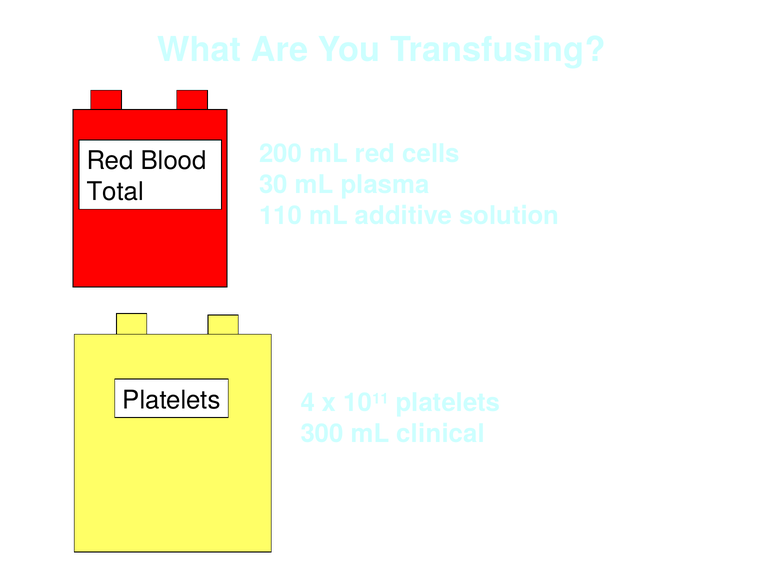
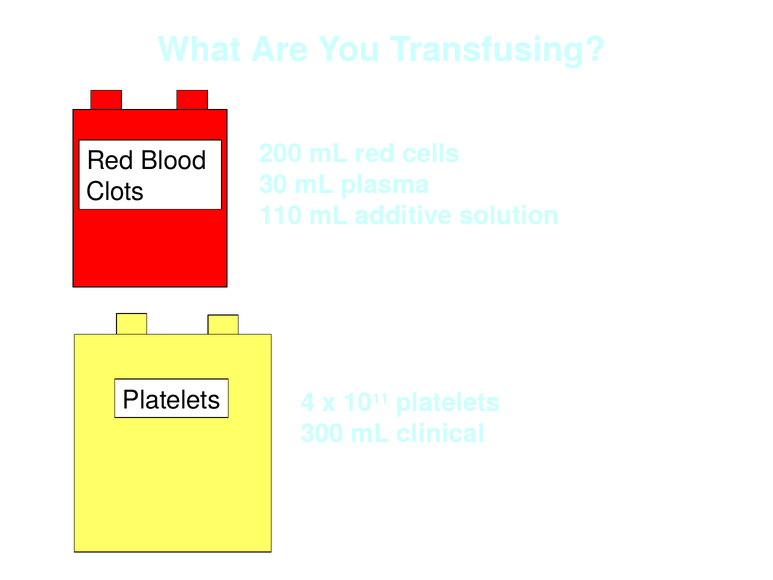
Total: Total -> Clots (115, 192)
